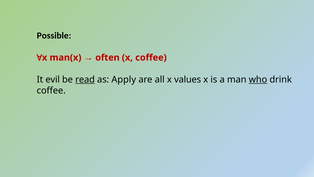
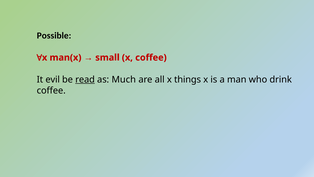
often: often -> small (107, 57)
Apply: Apply -> Much (124, 79)
values: values -> things (188, 79)
who underline: present -> none (258, 79)
